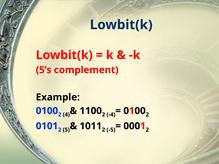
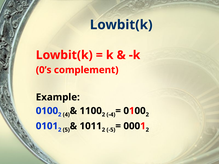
5’s: 5’s -> 0’s (44, 70)
